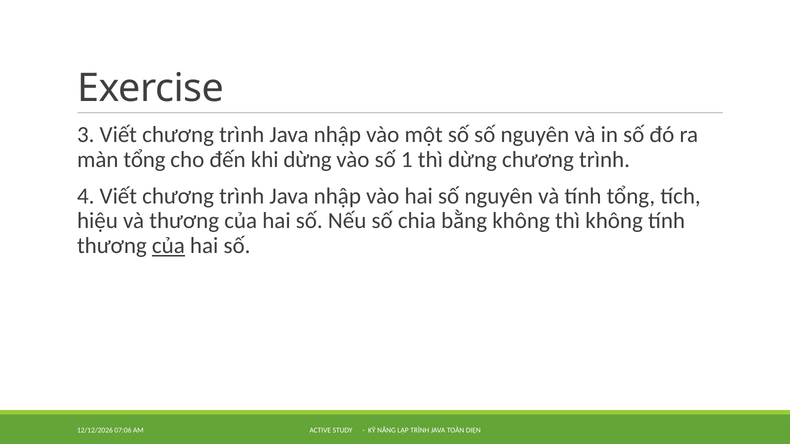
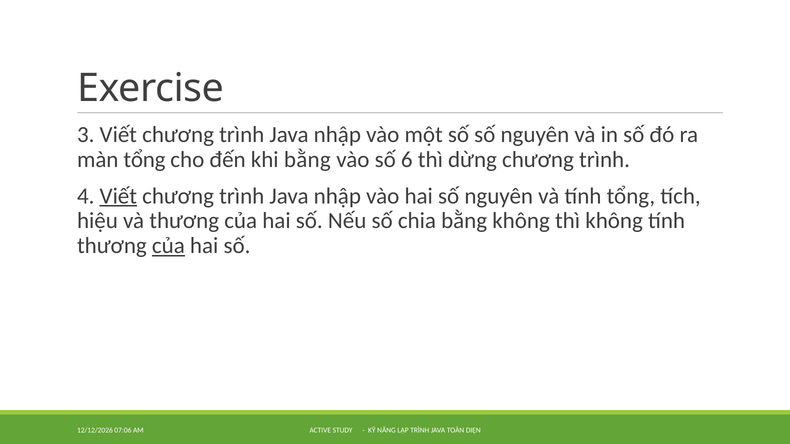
khi dừng: dừng -> bằng (307, 160)
1: 1 -> 6 (407, 160)
Viết underline: none -> present (118, 196)
